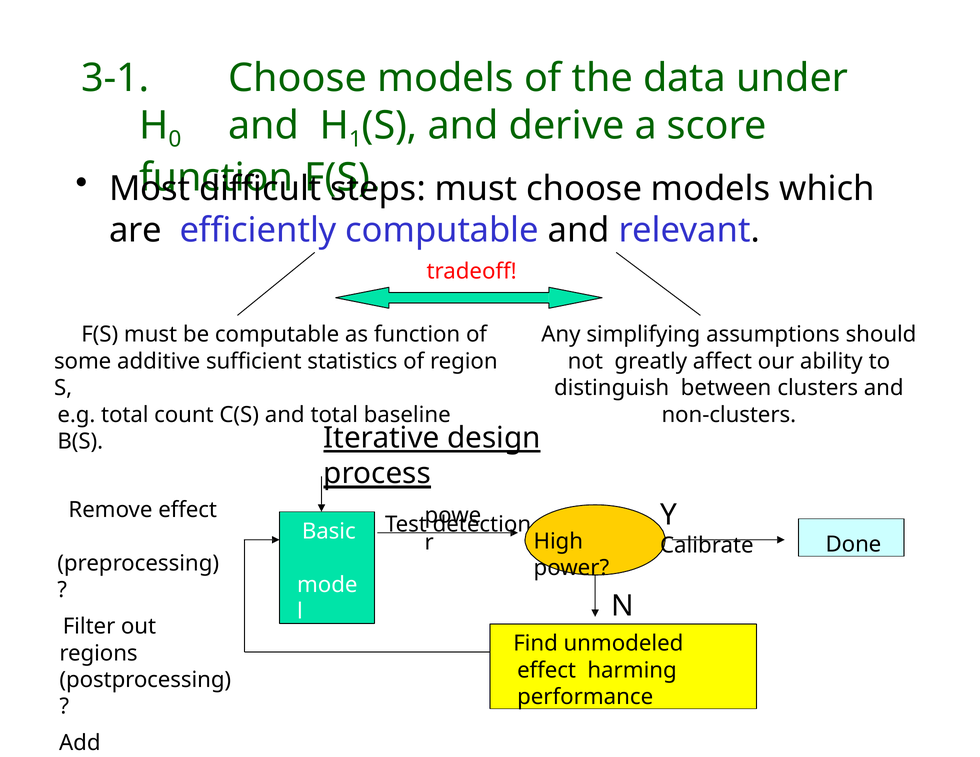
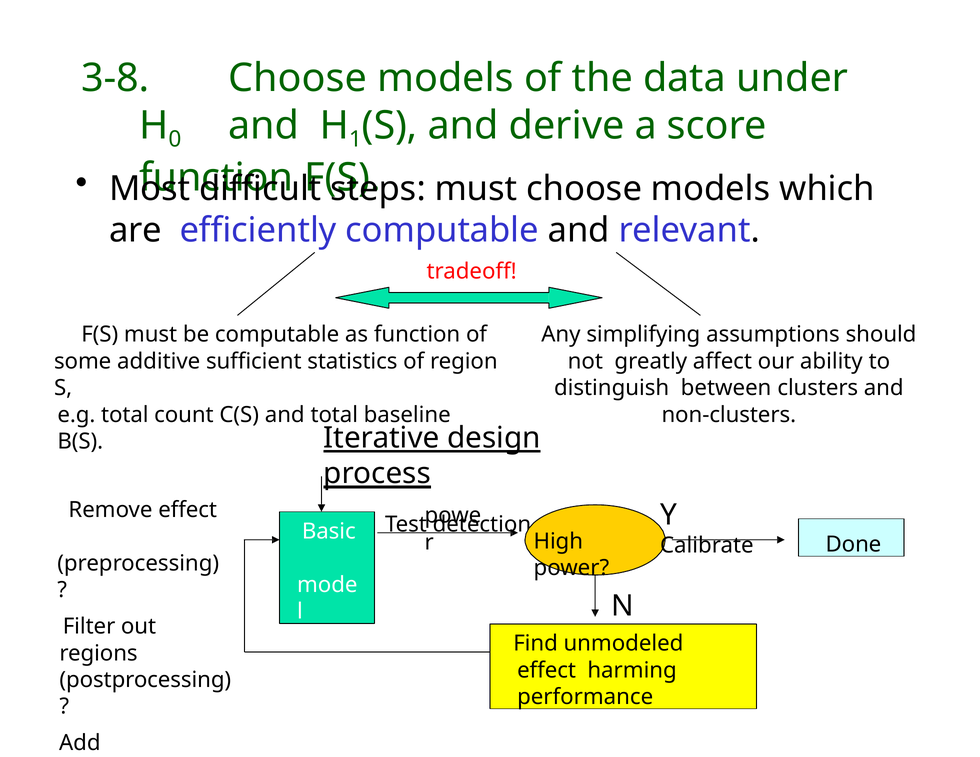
3-1: 3-1 -> 3-8 (115, 78)
